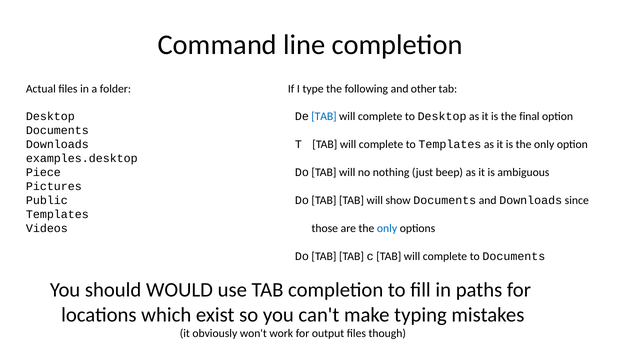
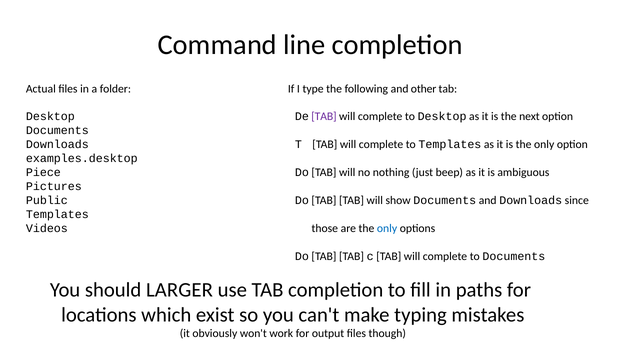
TAB colour: blue -> purple (324, 117)
final: final -> next (529, 117)
WOULD: WOULD -> LARGER (179, 290)
